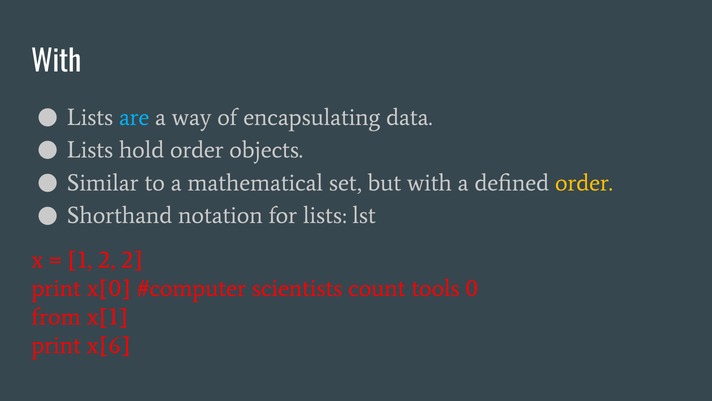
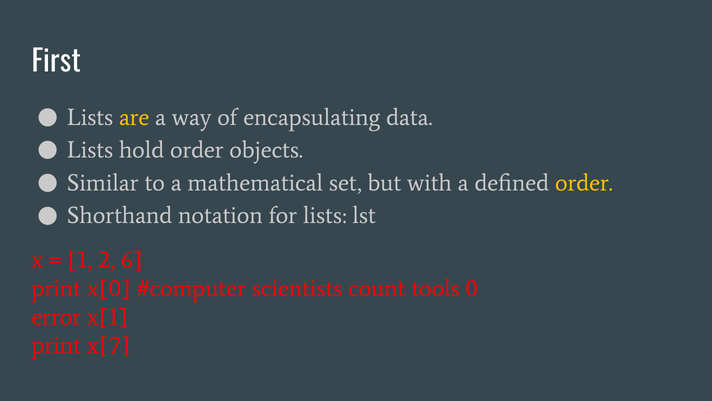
With: With -> First (56, 62)
are colour: light blue -> yellow (134, 117)
2 2: 2 -> 6 (132, 260)
from: from -> error (56, 316)
x[6: x[6 -> x[7 (109, 345)
